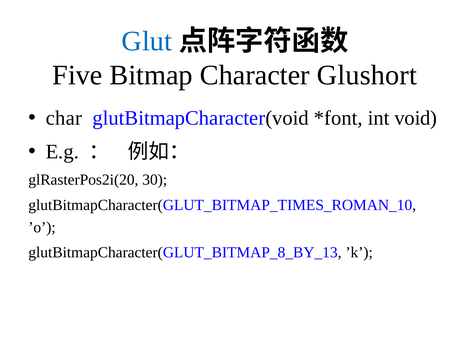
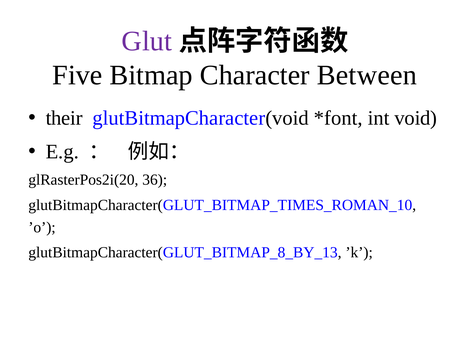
Glut colour: blue -> purple (147, 41)
Glushort: Glushort -> Between (367, 75)
char: char -> their (64, 118)
30: 30 -> 36 (155, 180)
